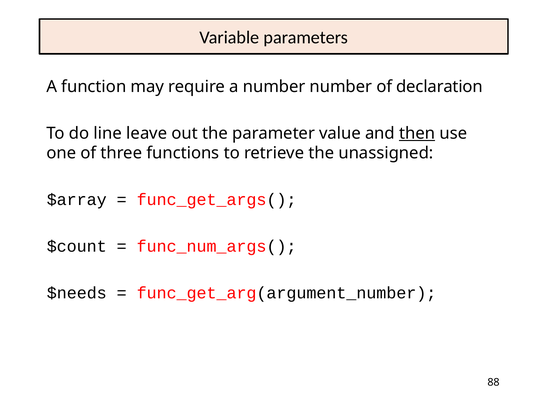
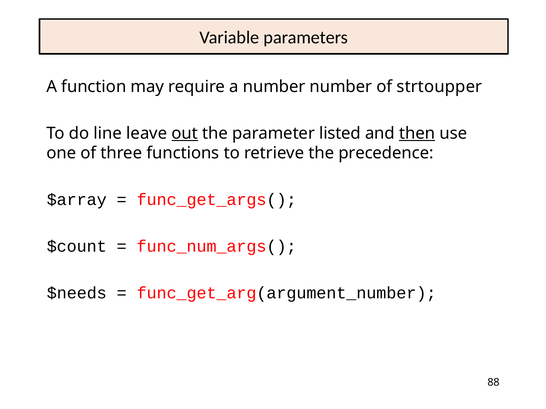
declaration: declaration -> strtoupper (439, 87)
out underline: none -> present (185, 133)
value: value -> listed (340, 133)
unassigned: unassigned -> precedence (386, 153)
